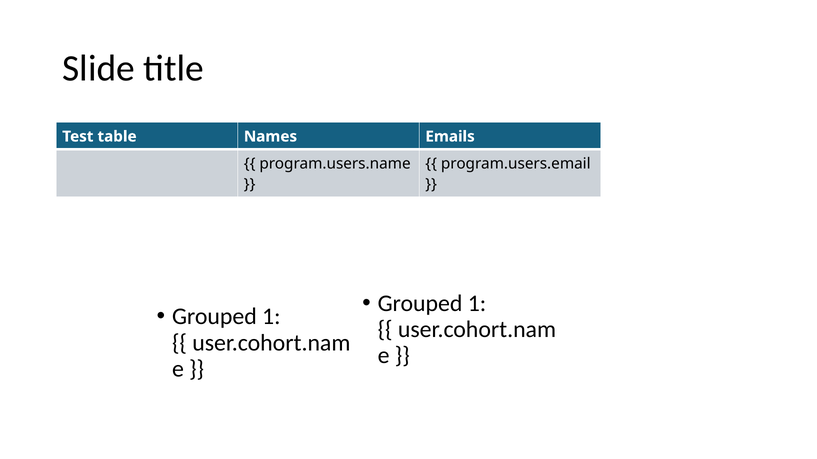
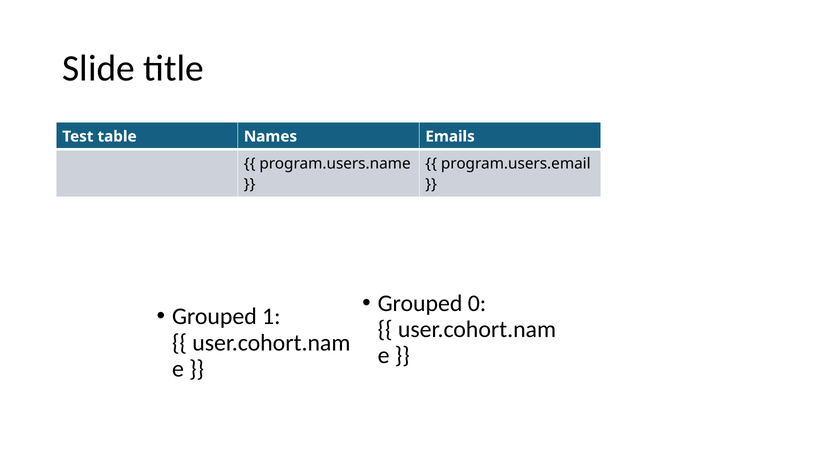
1: 1 -> 0 (477, 304)
